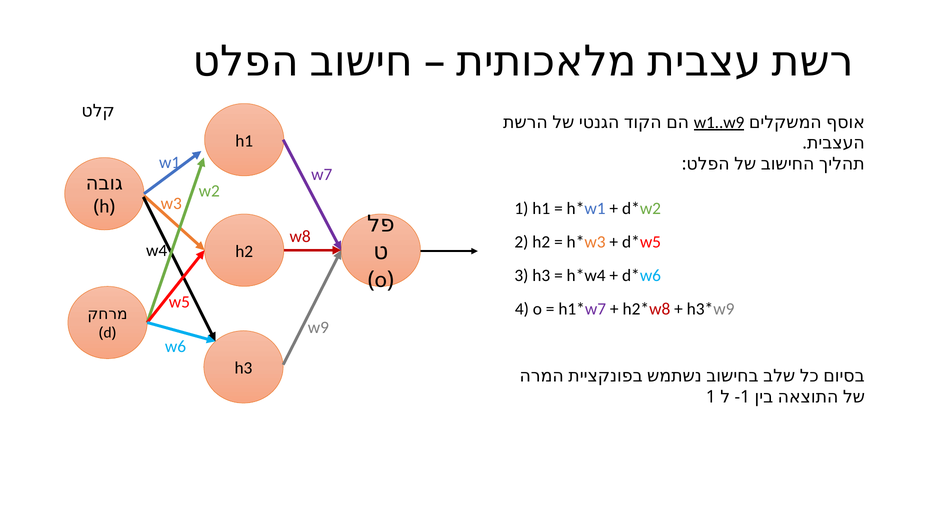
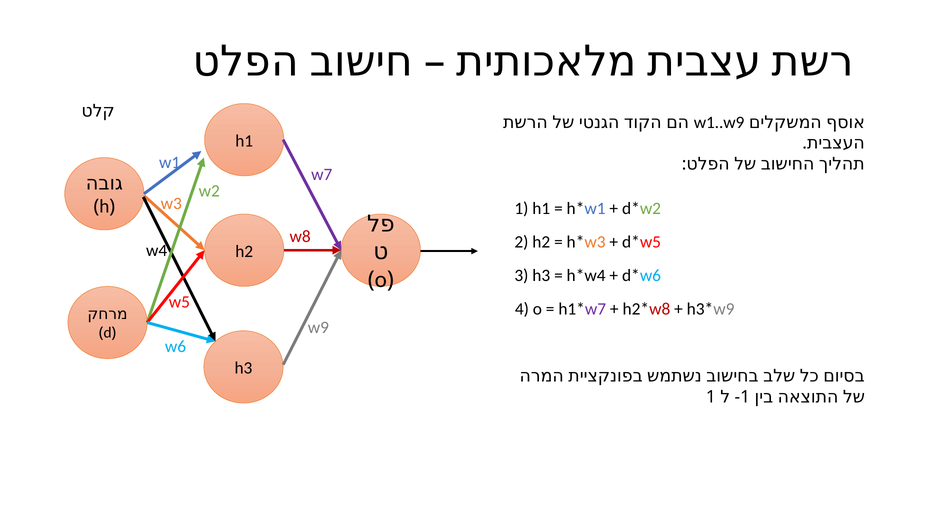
w1..w9 underline: present -> none (719, 122)
